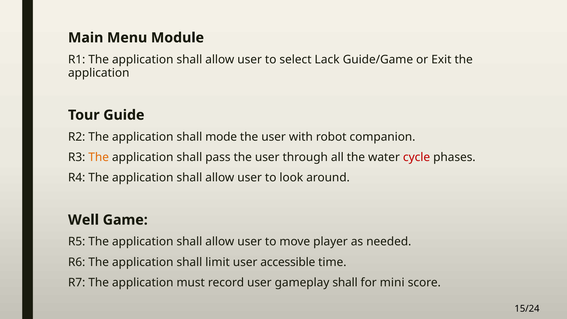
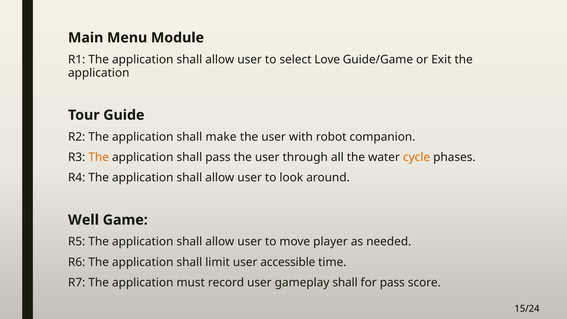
Lack: Lack -> Love (327, 59)
mode: mode -> make (221, 137)
cycle colour: red -> orange (417, 157)
for mini: mini -> pass (392, 283)
